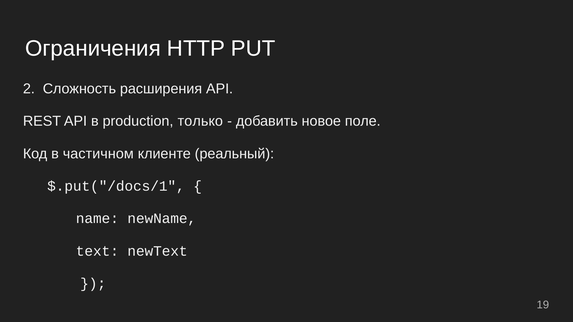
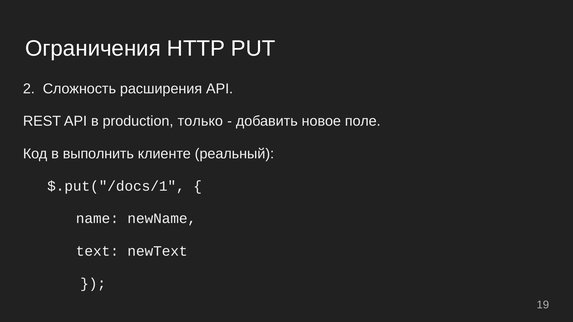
частичном: частичном -> выполнить (98, 154)
